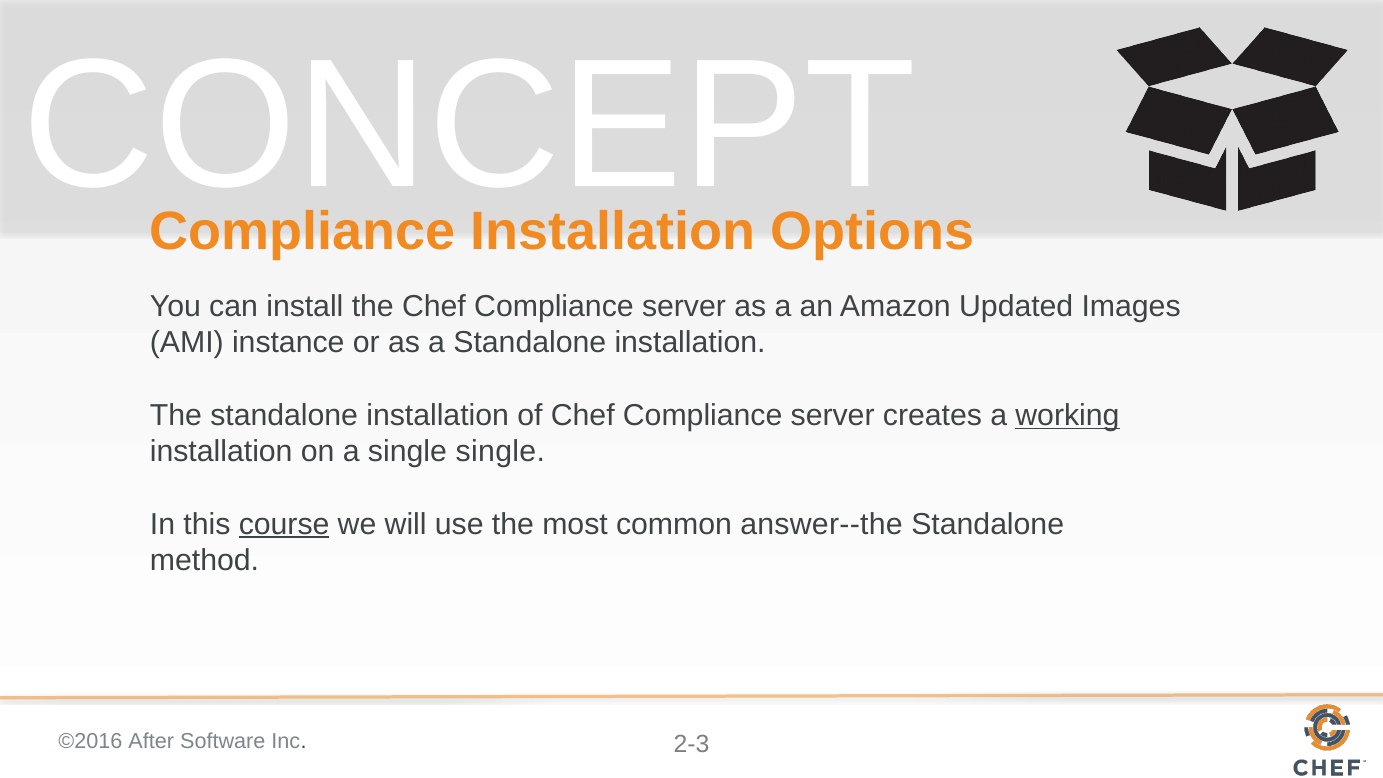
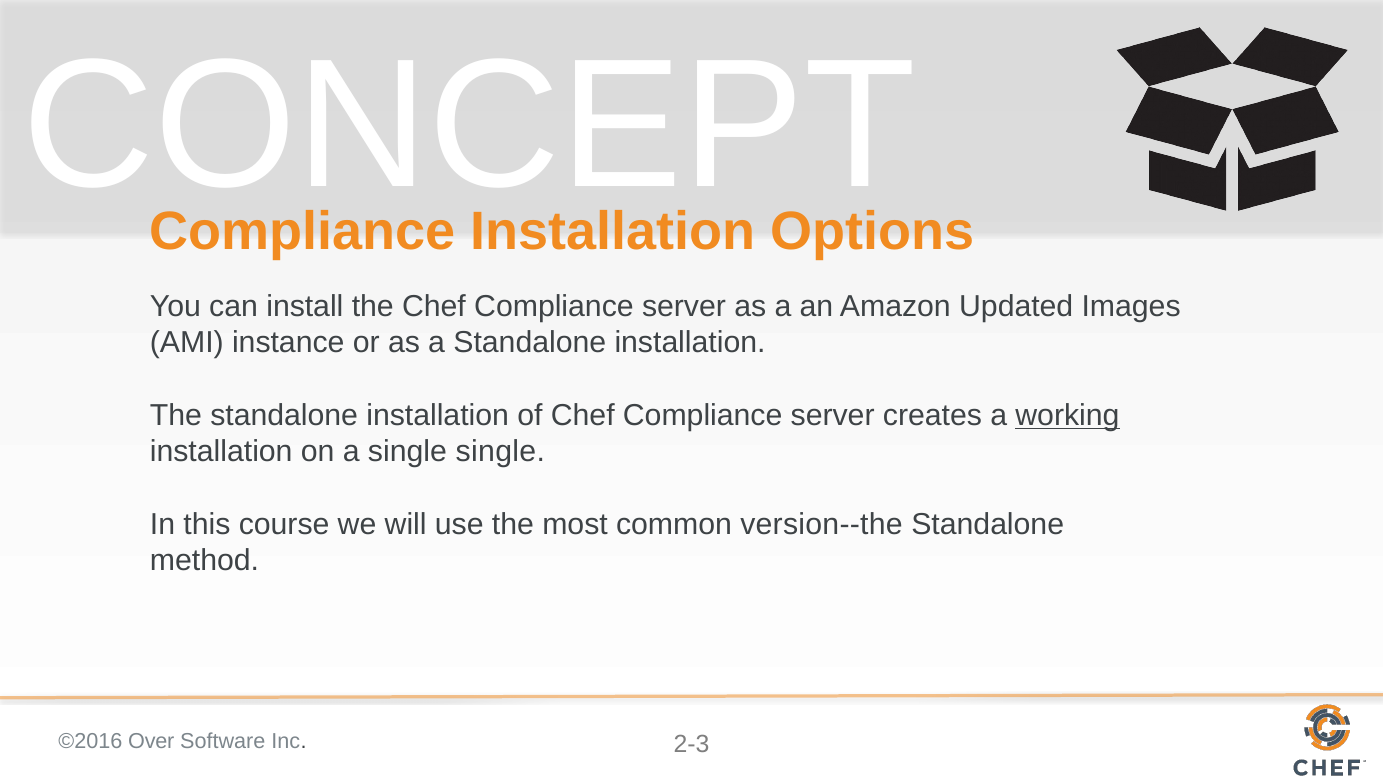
course underline: present -> none (284, 524)
answer--the: answer--the -> version--the (821, 524)
After: After -> Over (151, 742)
